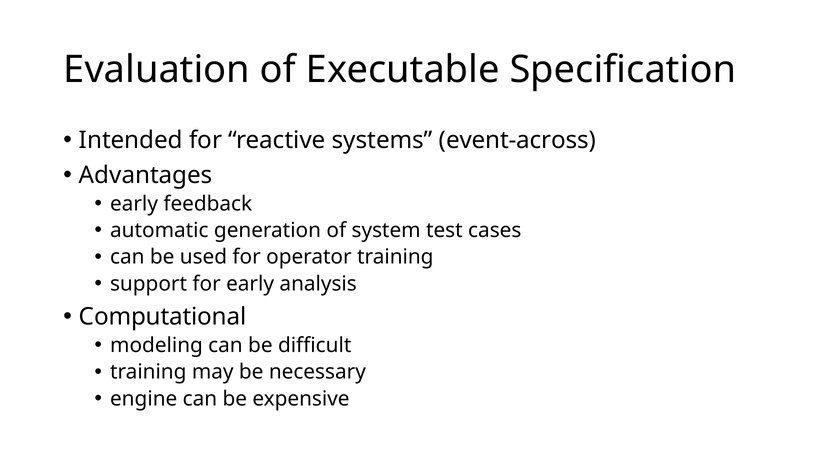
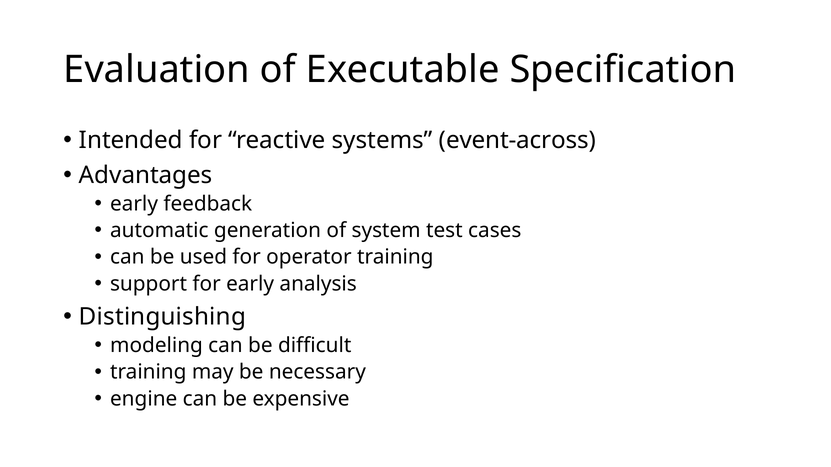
Computational: Computational -> Distinguishing (162, 317)
